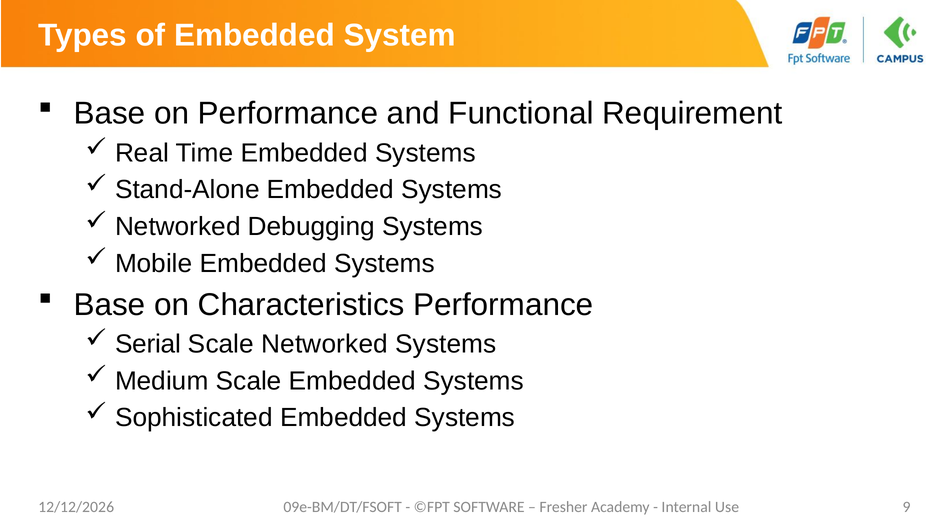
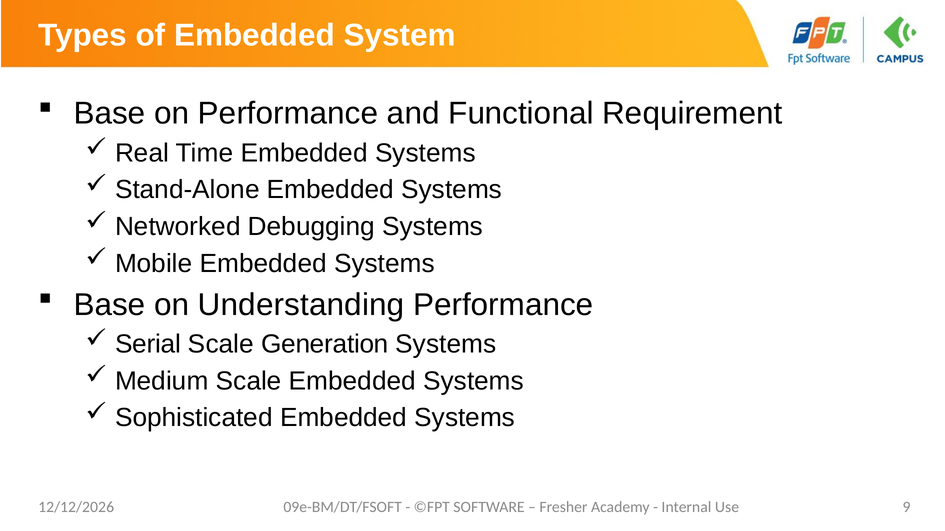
Characteristics: Characteristics -> Understanding (301, 305)
Scale Networked: Networked -> Generation (325, 345)
